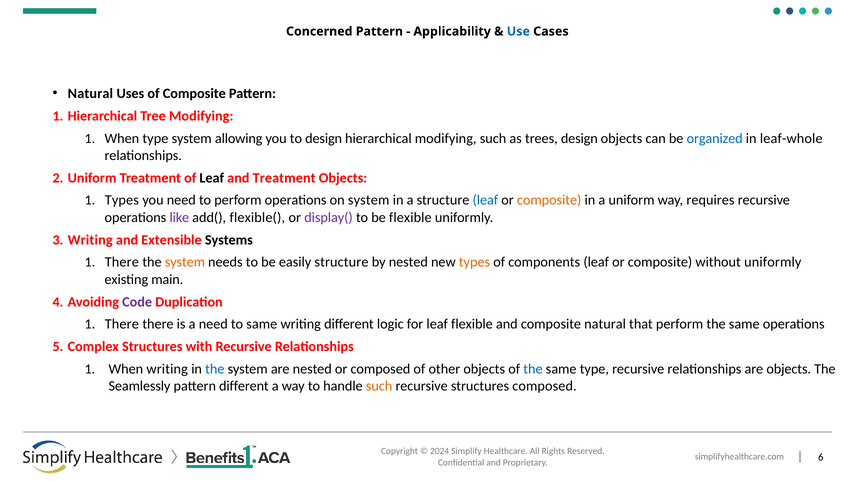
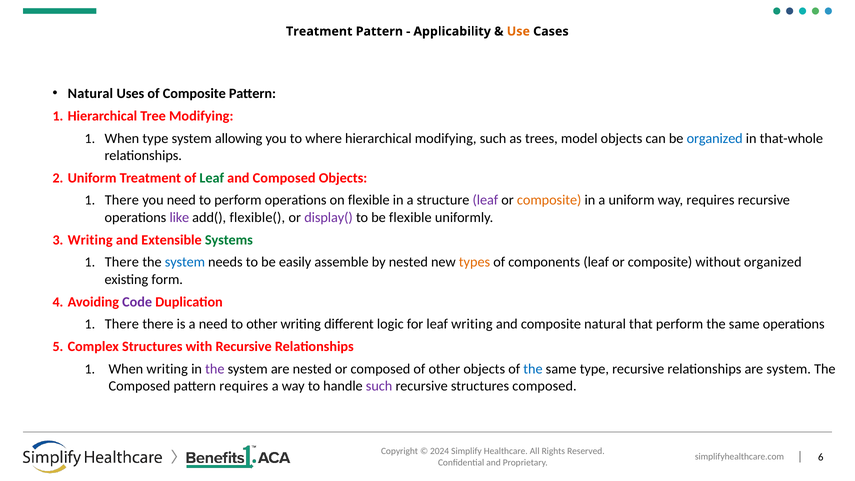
Concerned: Concerned -> Treatment (319, 31)
Use colour: blue -> orange (518, 31)
to design: design -> where (324, 138)
trees design: design -> model (579, 138)
leaf-whole: leaf-whole -> that-whole (791, 138)
Leaf colour: black -> green (212, 178)
and Treatment: Treatment -> Composed (284, 178)
Types: Types -> There (122, 200)
on system: system -> flexible (369, 200)
leaf colour: blue -> purple (485, 200)
Systems colour: black -> green (229, 240)
system colour: orange -> blue (185, 262)
easily structure: structure -> assemble (342, 262)
without uniformly: uniformly -> organized (773, 262)
main: main -> form (167, 279)
to same: same -> other (262, 324)
leaf flexible: flexible -> writing (472, 324)
the colour: blue -> purple (215, 369)
are objects: objects -> system (789, 369)
Seamlessly: Seamlessly -> Composed (139, 386)
pattern different: different -> requires (244, 386)
such colour: orange -> purple (379, 386)
